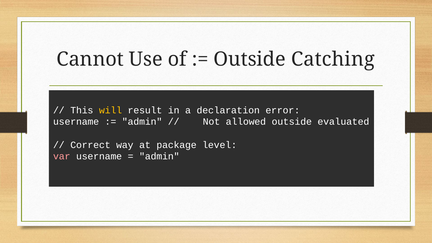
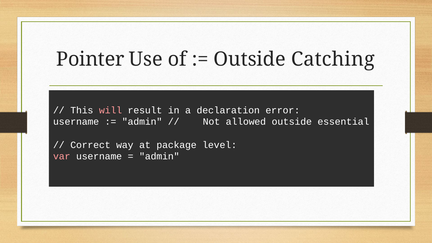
Cannot: Cannot -> Pointer (90, 59)
will colour: yellow -> pink (111, 110)
evaluated: evaluated -> essential (343, 122)
